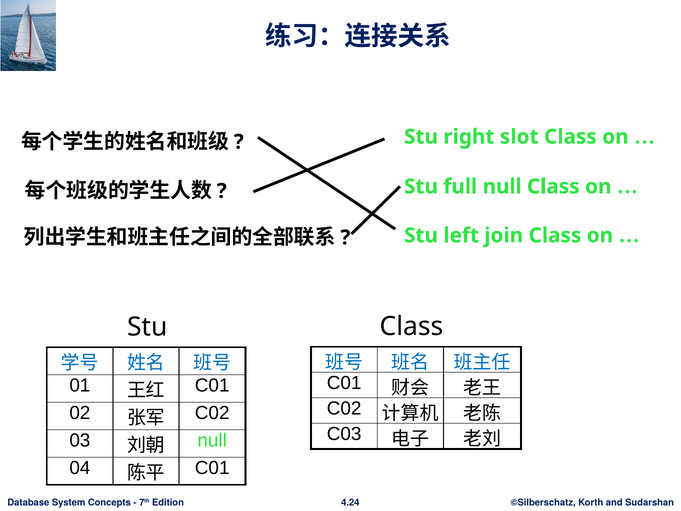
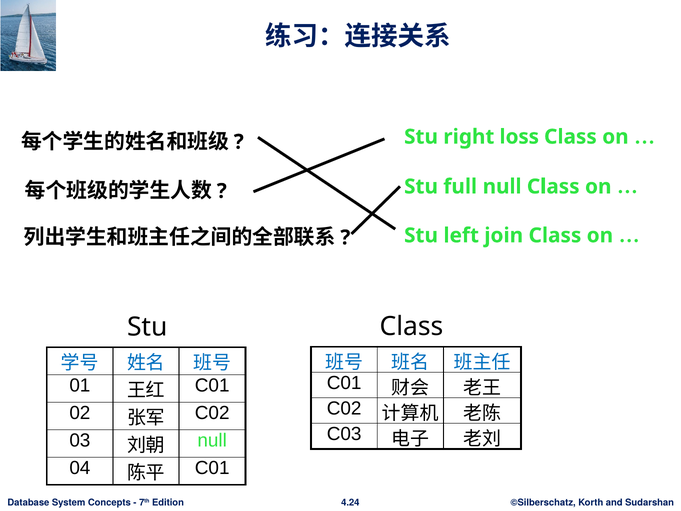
slot: slot -> loss (519, 137)
